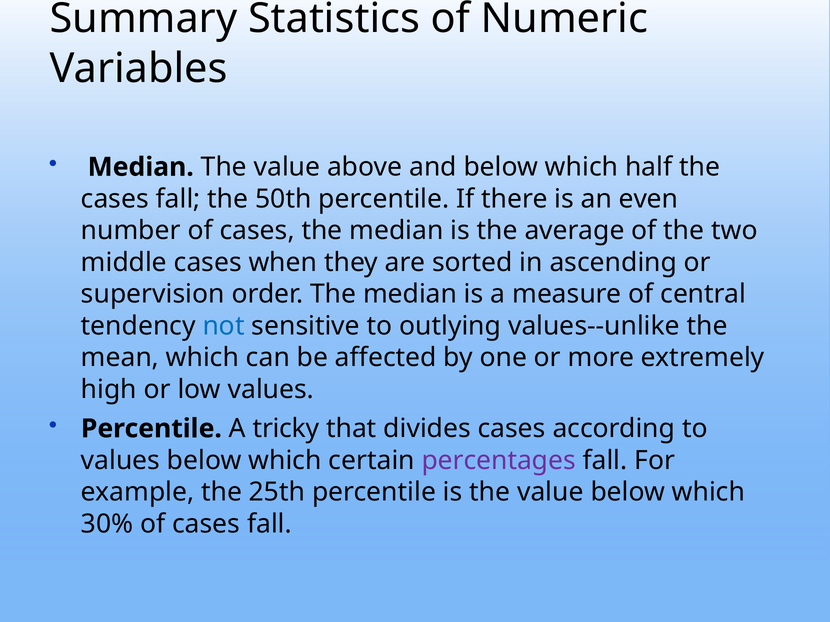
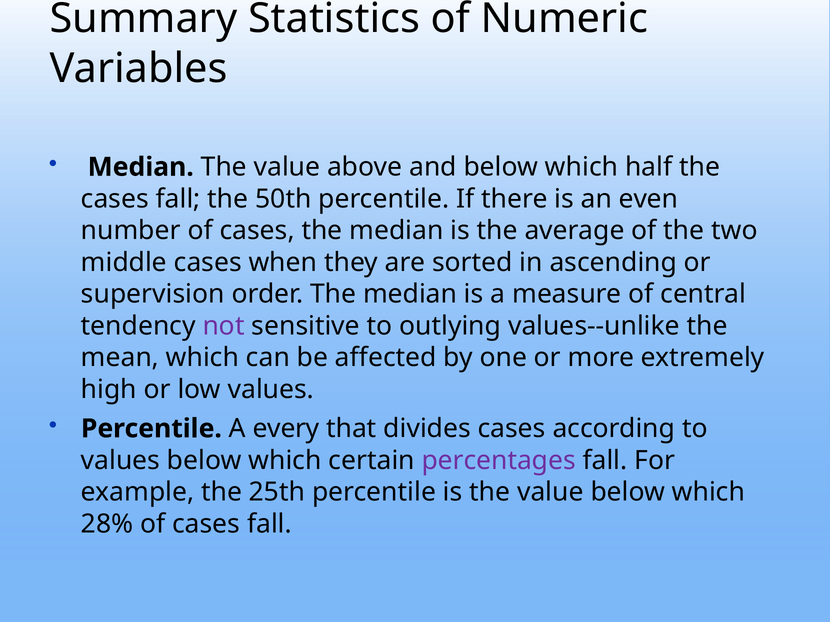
not colour: blue -> purple (224, 326)
tricky: tricky -> every (286, 429)
30%: 30% -> 28% (107, 524)
